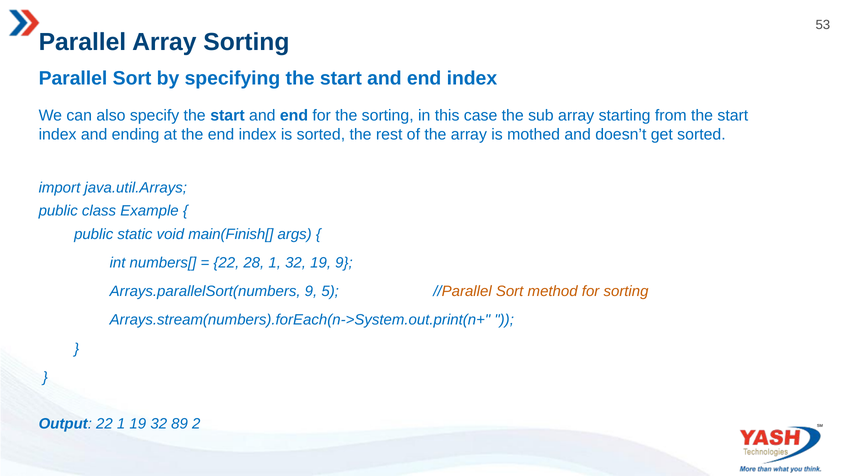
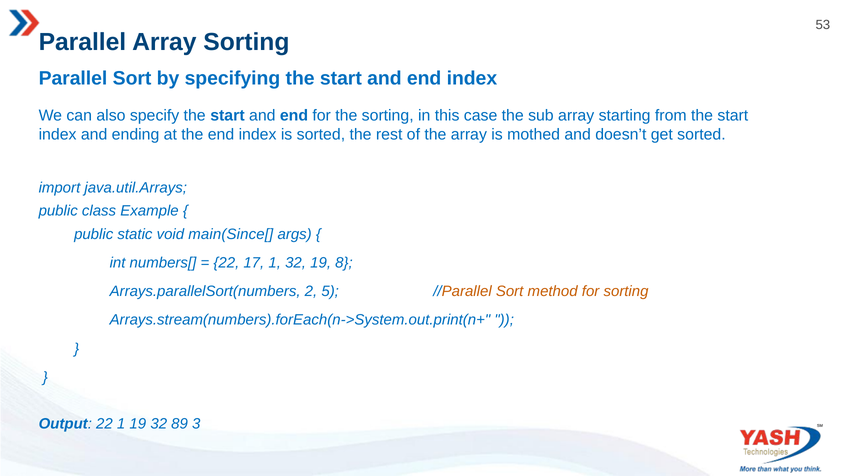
main(Finish[: main(Finish[ -> main(Since[ (231, 234)
28: 28 -> 17 (254, 263)
19 9: 9 -> 8 (344, 263)
Arrays.parallelSort(numbers 9: 9 -> 2 (311, 291)
2: 2 -> 3 (196, 424)
